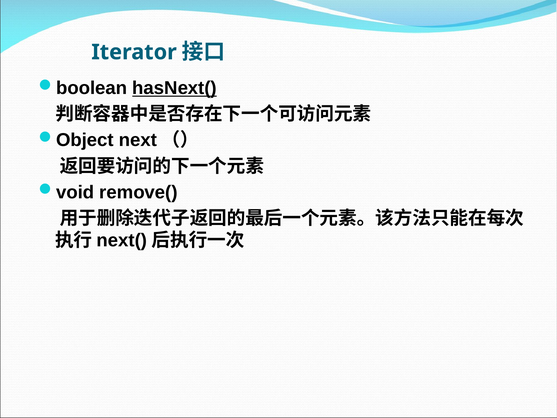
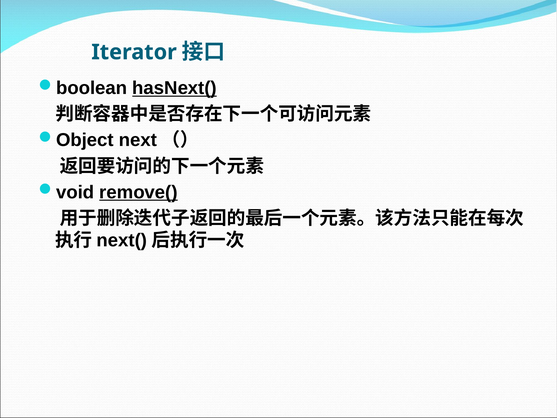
remove( underline: none -> present (138, 192)
